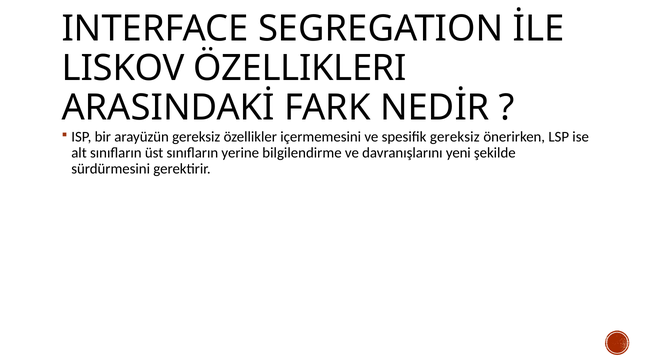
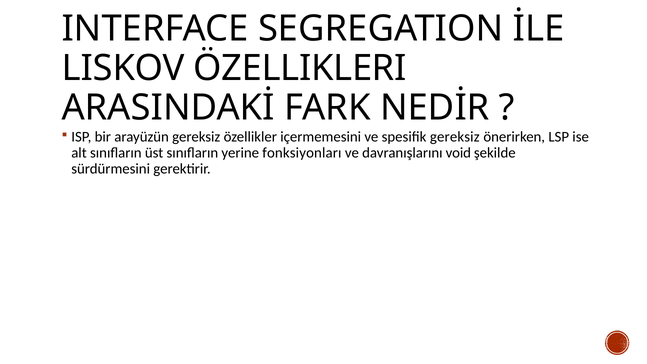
bilgilendirme: bilgilendirme -> fonksiyonları (302, 153)
yeni: yeni -> void (458, 153)
